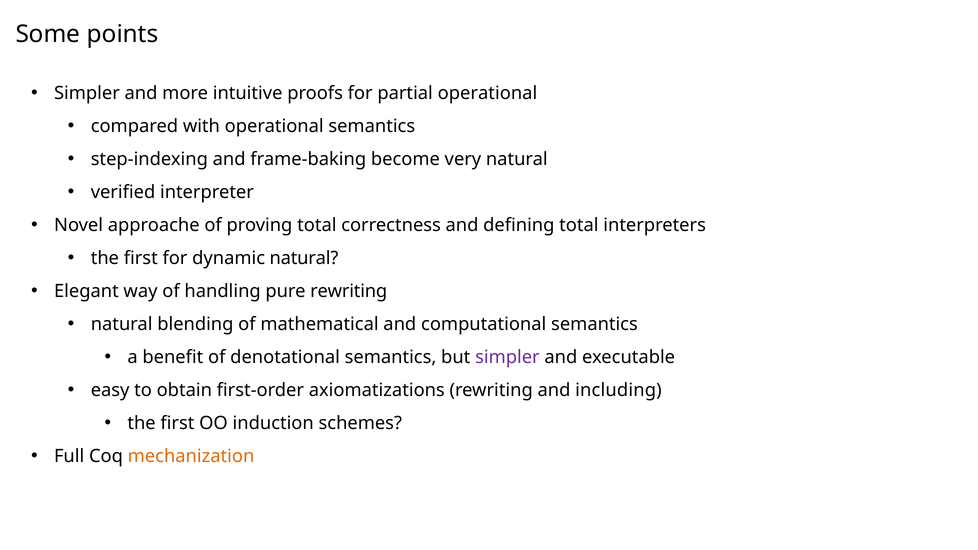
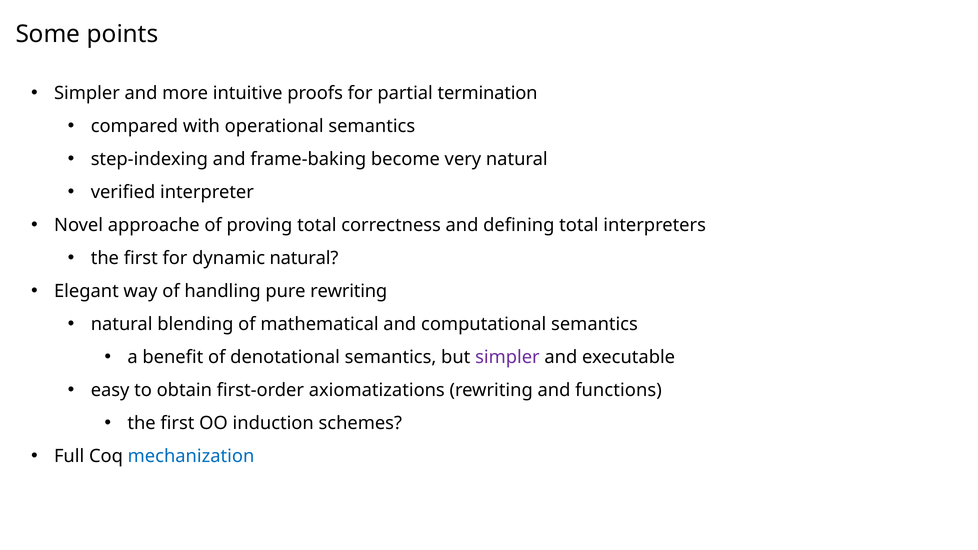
partial operational: operational -> termination (488, 93)
including: including -> functions (618, 390)
mechanization colour: orange -> blue (191, 456)
